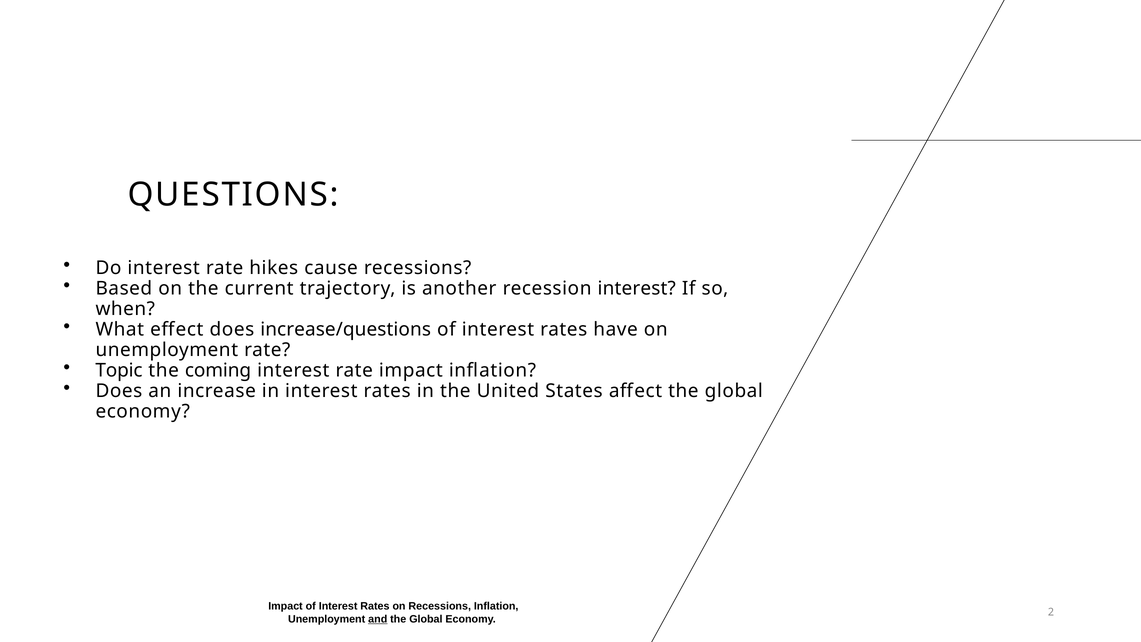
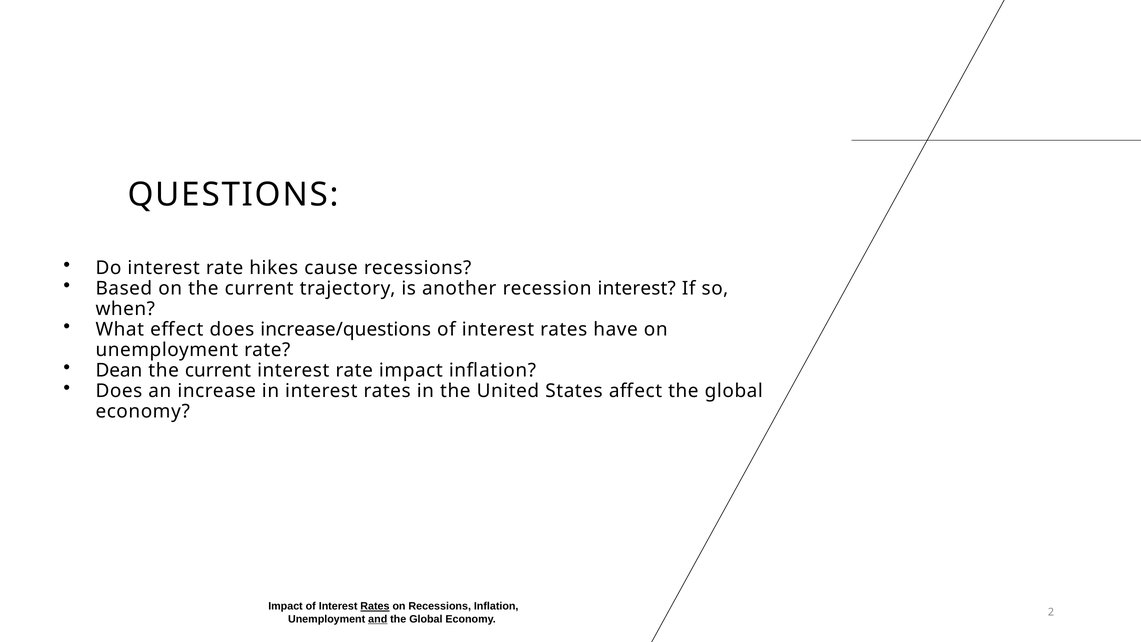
Topic: Topic -> Dean (119, 370)
coming: coming -> current (218, 370)
Rates underline: none -> present (375, 606)
